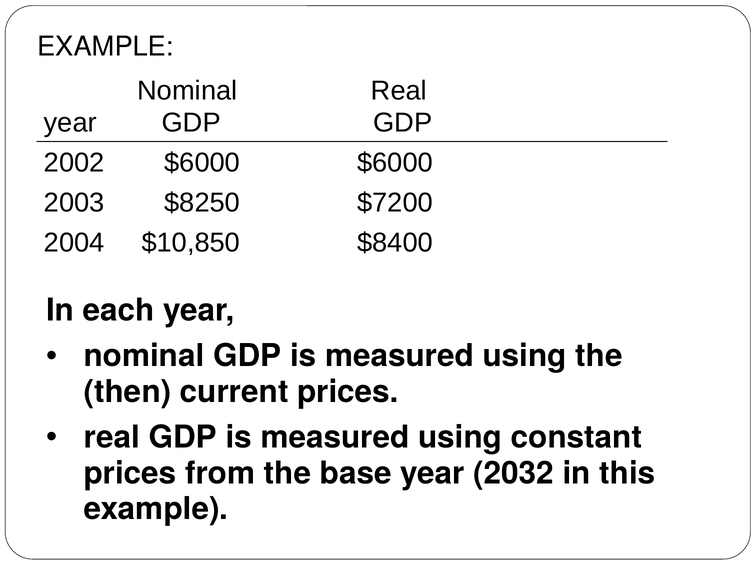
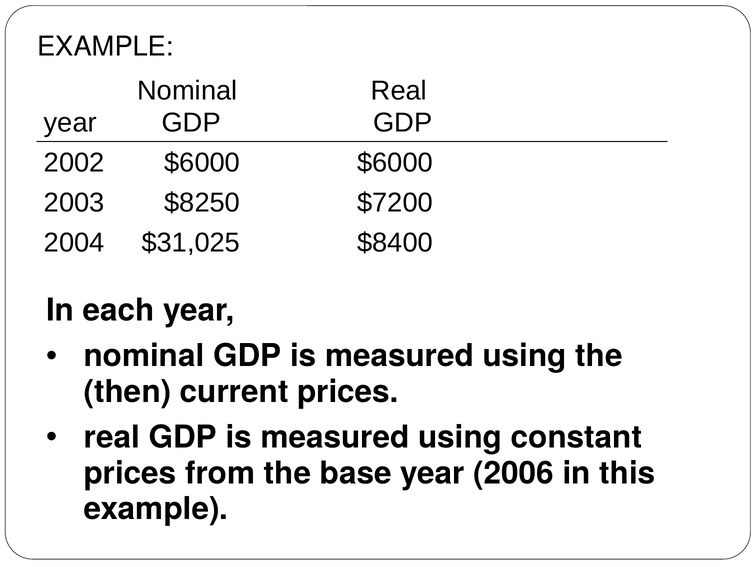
$10,850: $10,850 -> $31,025 (191, 243)
2032: 2032 -> 2006 (514, 473)
